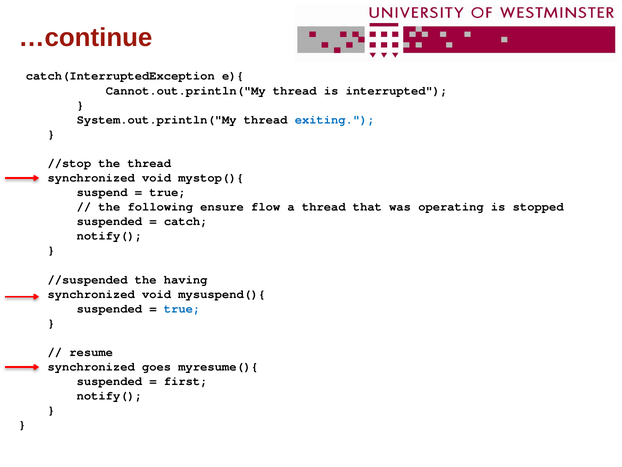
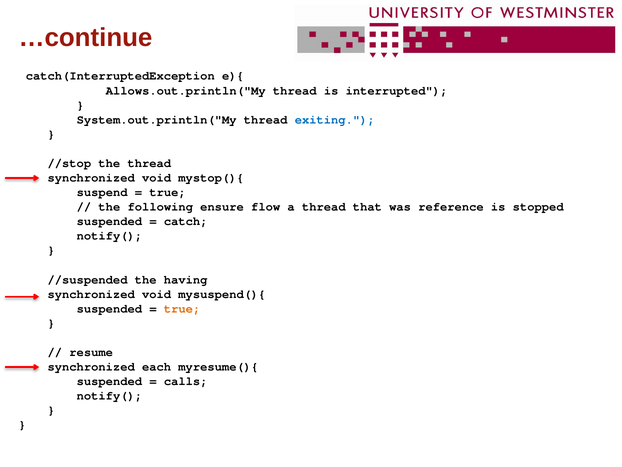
Cannot.out.println("My: Cannot.out.println("My -> Allows.out.println("My (186, 90)
operating: operating -> reference (451, 207)
true colour: blue -> orange (182, 308)
goes: goes -> each (157, 366)
first: first -> calls (186, 381)
